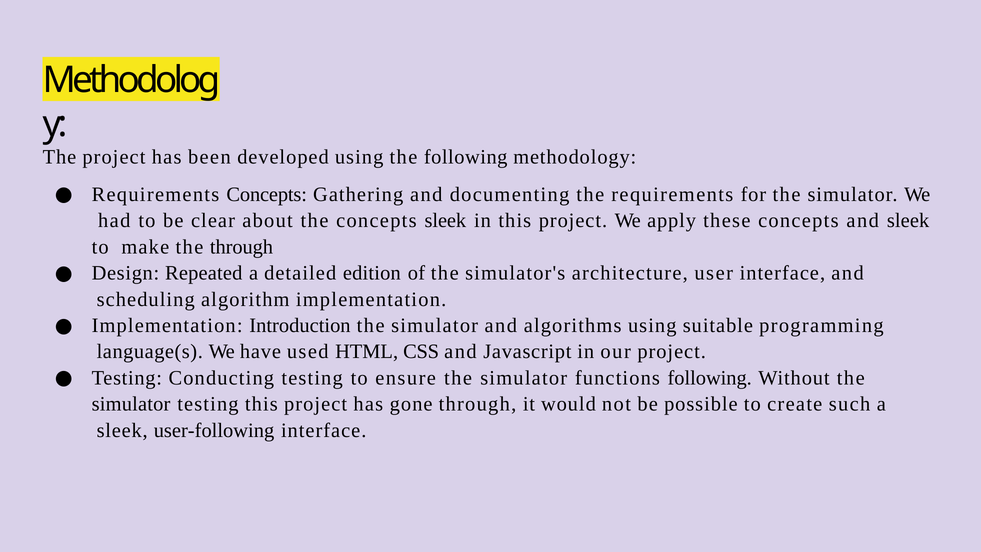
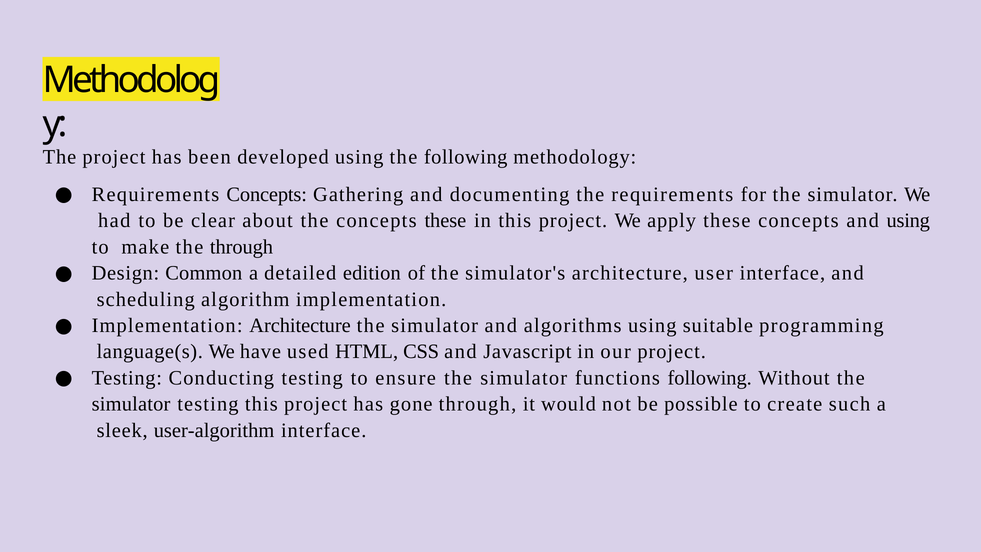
concepts sleek: sleek -> these (445, 221)
and sleek: sleek -> using (908, 221)
Repeated: Repeated -> Common (204, 273)
Implementation Introduction: Introduction -> Architecture (300, 325)
user-following: user-following -> user-algorithm (214, 430)
